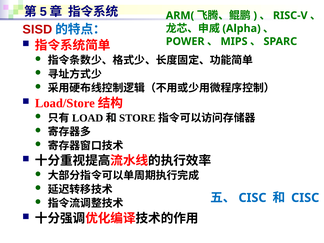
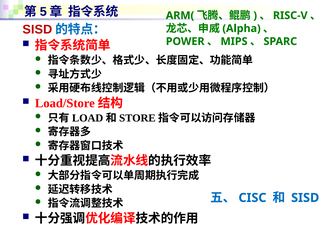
CISC: CISC -> SISD (305, 198)
